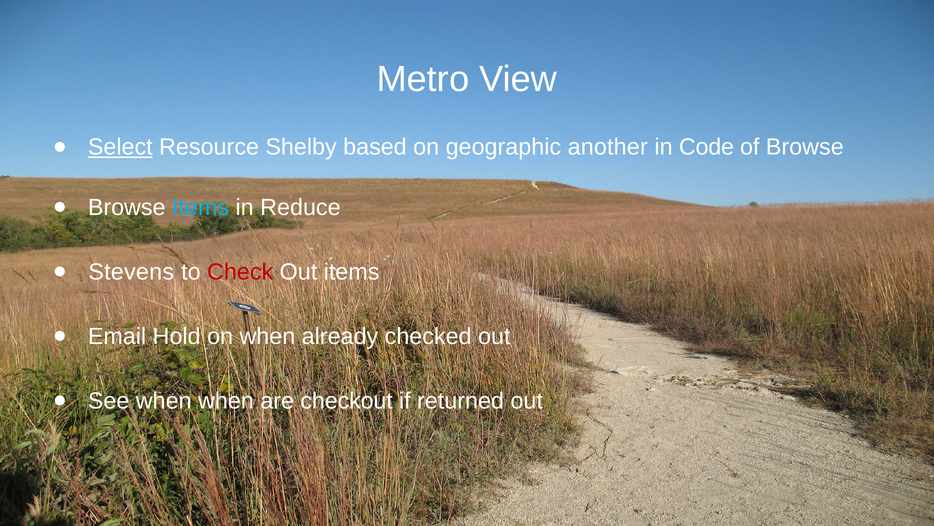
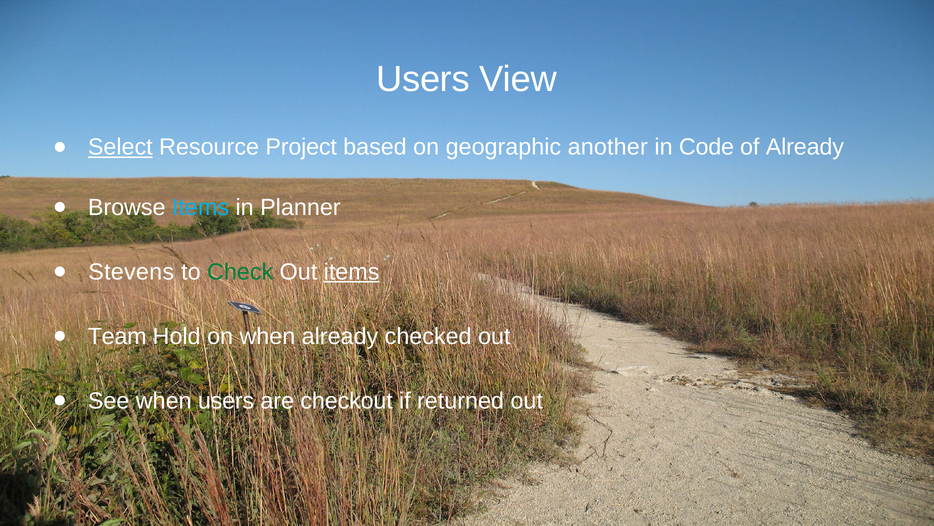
Metro: Metro -> Users (423, 79)
Shelby: Shelby -> Project (301, 147)
of Browse: Browse -> Already (805, 147)
Reduce: Reduce -> Planner (300, 207)
Check colour: red -> green (240, 272)
items underline: none -> present (352, 272)
Email: Email -> Team (117, 336)
when when: when -> users (226, 400)
